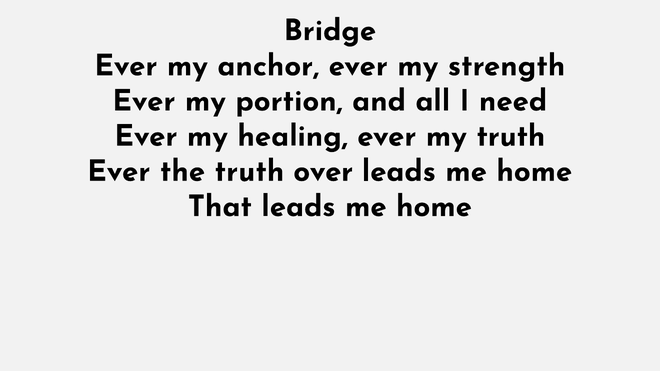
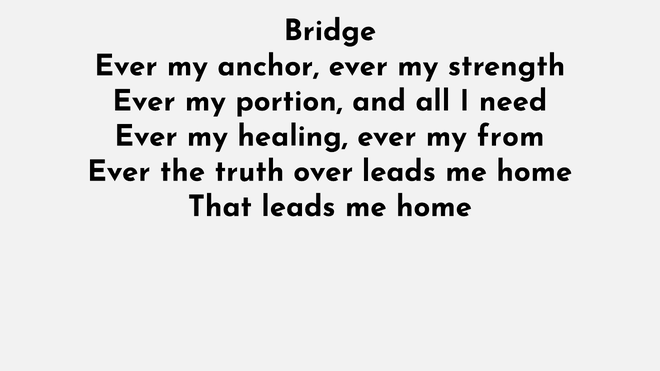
my truth: truth -> from (511, 136)
